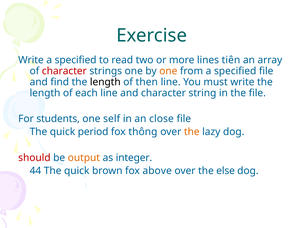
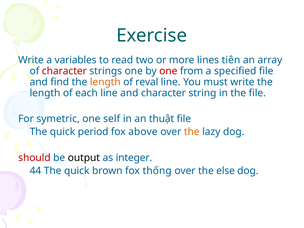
Write a specified: specified -> variables (76, 60)
one colour: orange -> red (168, 71)
length colour: black -> orange (105, 82)
then: then -> reval (147, 82)
students: students -> symetric (58, 119)
close: close -> thuật (162, 119)
thông: thông -> above (143, 132)
output colour: orange -> black (84, 158)
above: above -> thống (157, 171)
